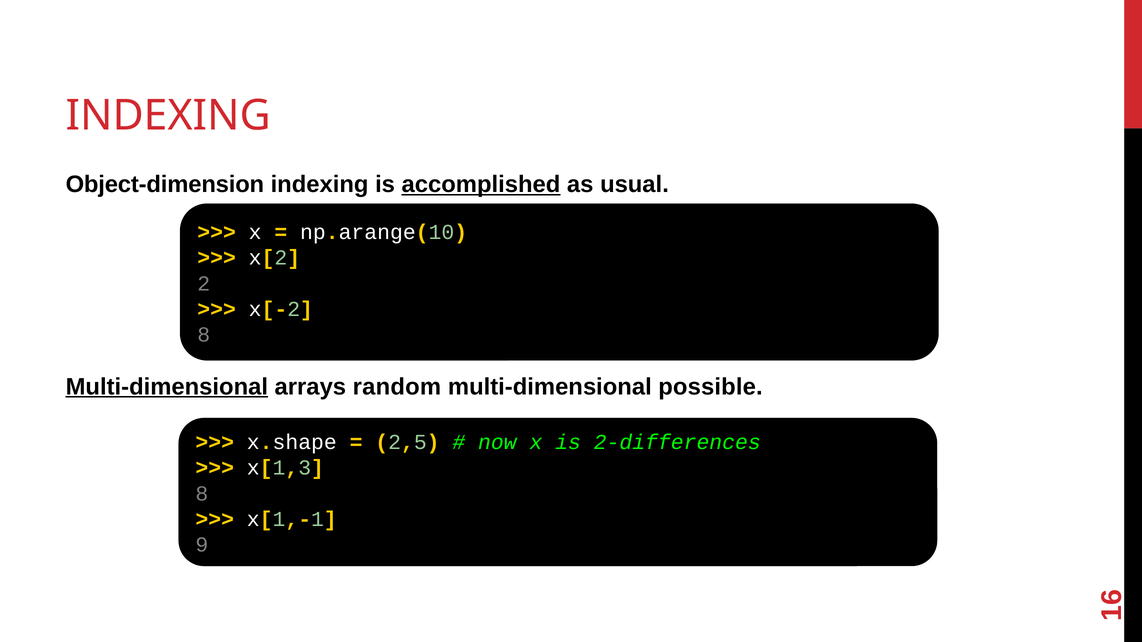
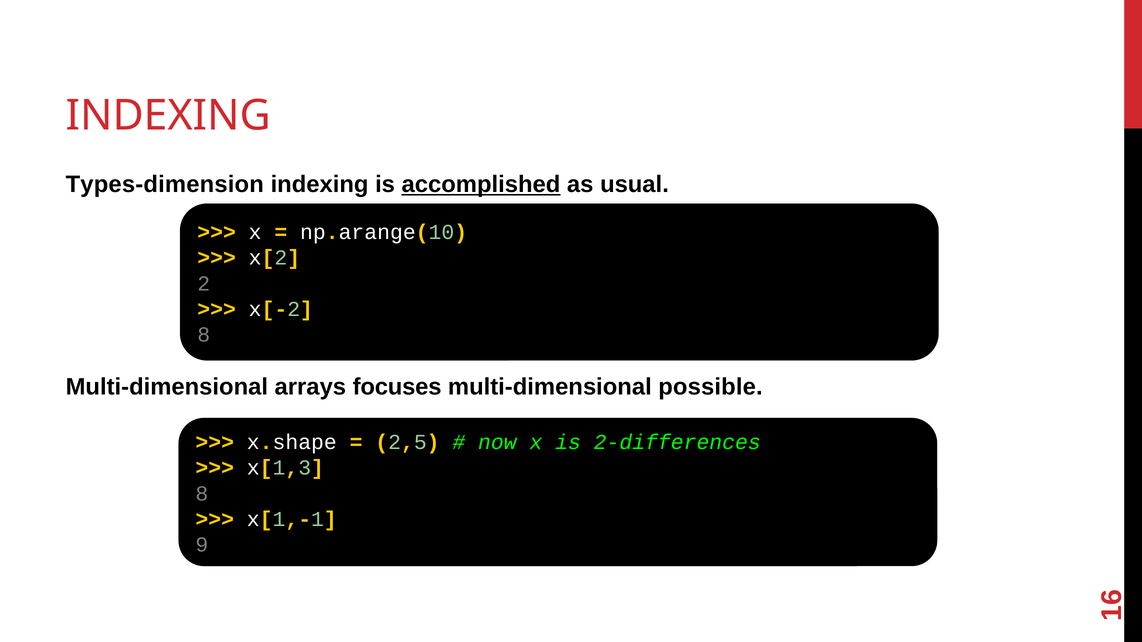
Object-dimension: Object-dimension -> Types-dimension (165, 184)
Multi-dimensional underline: present -> none (167, 387)
random: random -> focuses (397, 387)
